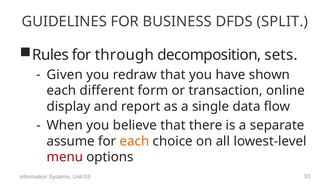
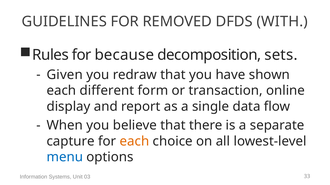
BUSINESS: BUSINESS -> REMOVED (177, 22)
SPLIT: SPLIT -> WITH (282, 22)
through: through -> because (124, 55)
assume: assume -> capture (71, 142)
menu colour: red -> blue (65, 158)
